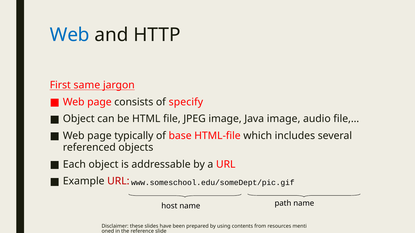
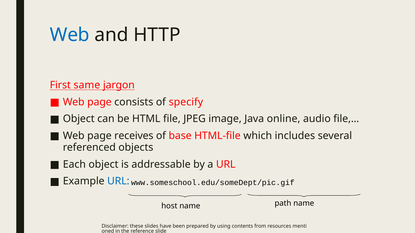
Java image: image -> online (284, 119)
typically: typically -> receives (134, 136)
URL colour: red -> blue (118, 181)
